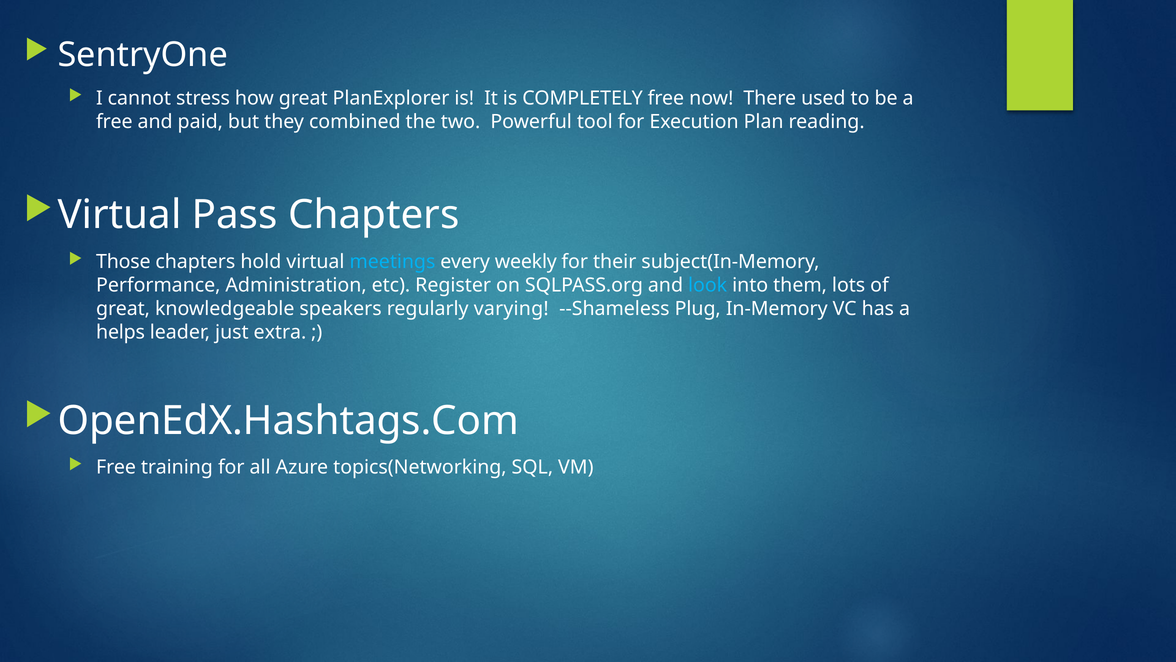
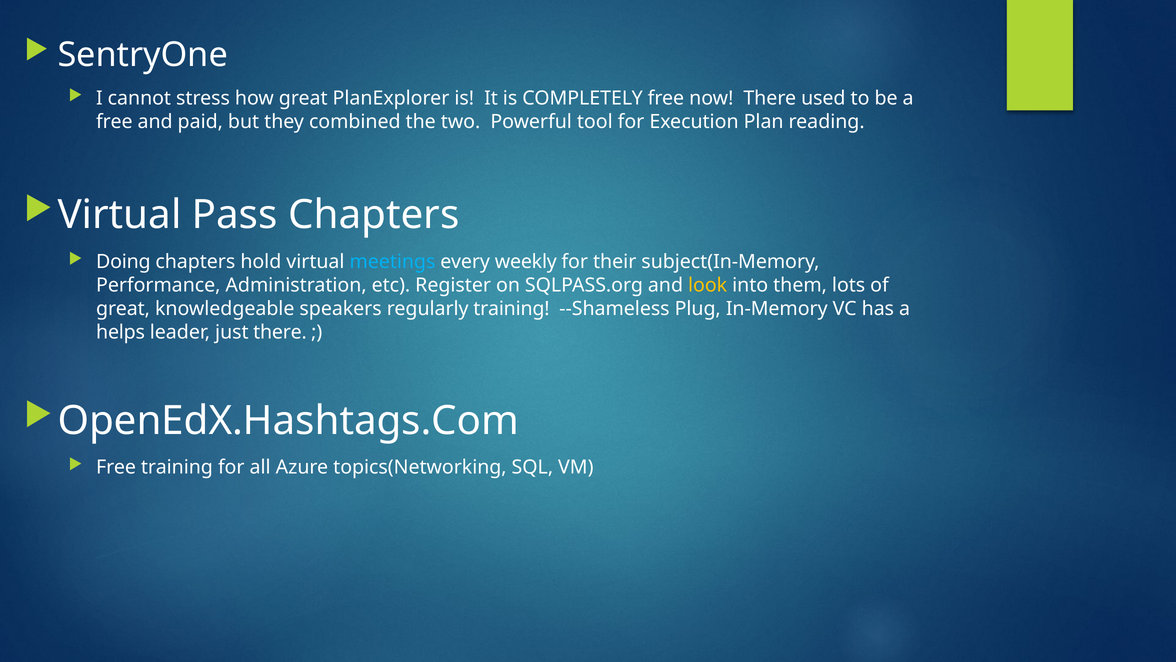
Those: Those -> Doing (123, 262)
look colour: light blue -> yellow (708, 285)
regularly varying: varying -> training (511, 308)
just extra: extra -> there (280, 332)
